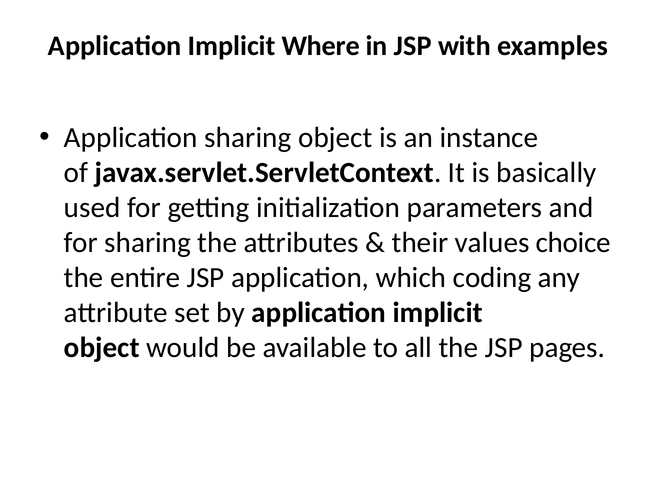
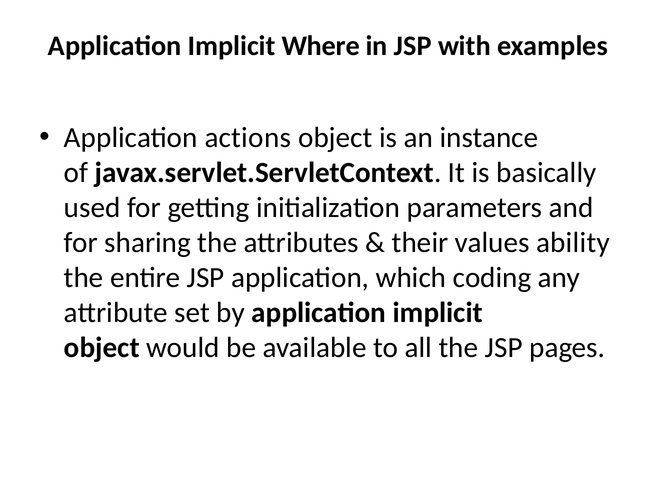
Application sharing: sharing -> actions (248, 138)
choice: choice -> ability (573, 243)
